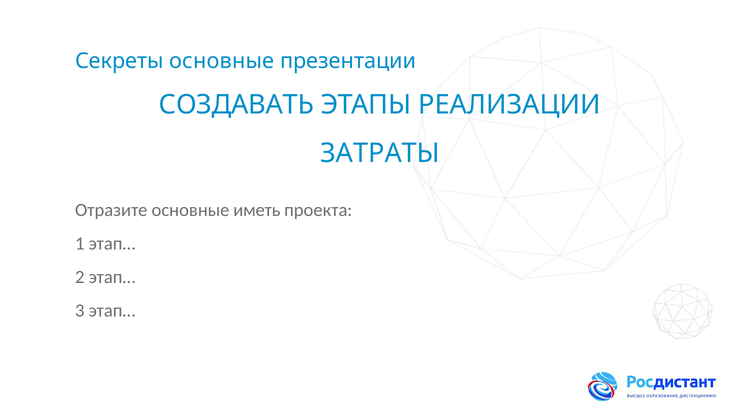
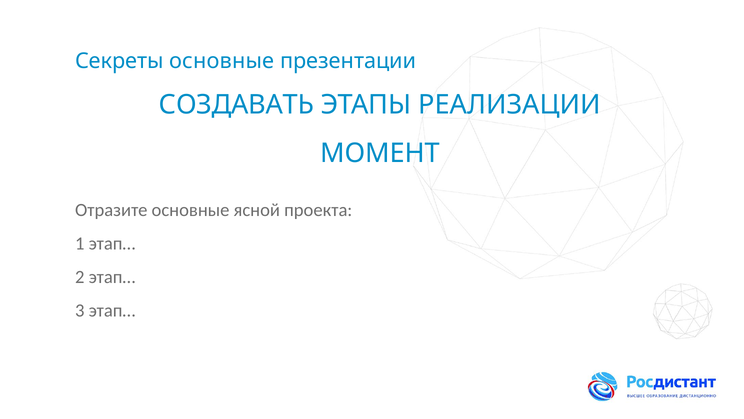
ЗАТРАТЫ: ЗАТРАТЫ -> МОМЕНТ (380, 153)
иметь: иметь -> ясной (257, 210)
